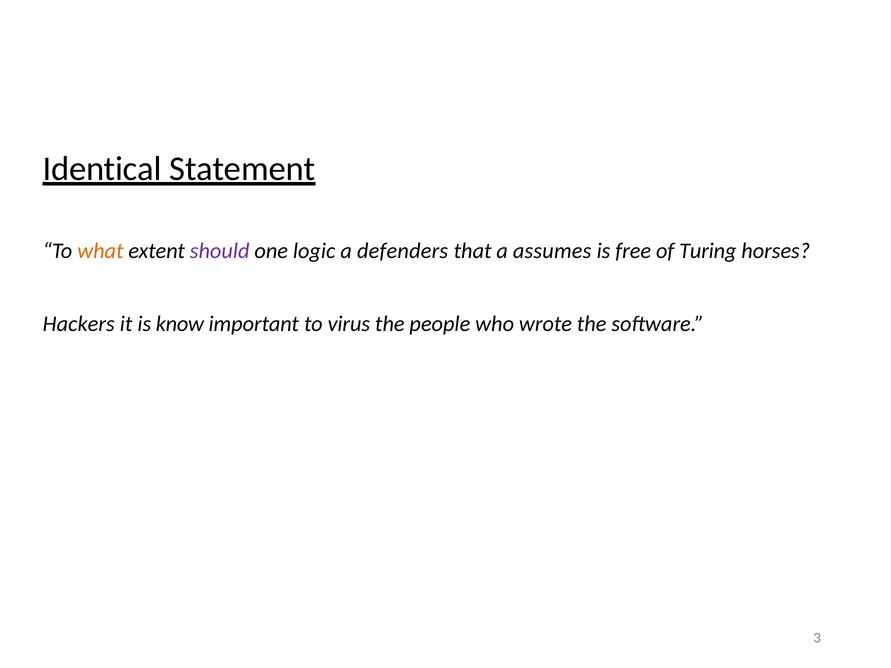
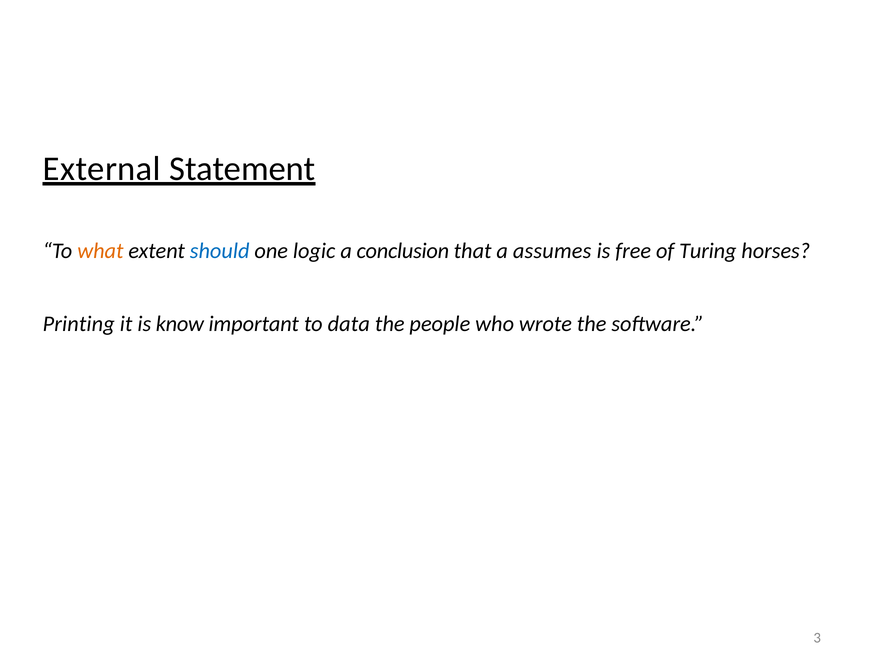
Identical: Identical -> External (102, 169)
should colour: purple -> blue (220, 251)
defenders: defenders -> conclusion (403, 251)
Hackers: Hackers -> Printing (79, 324)
virus: virus -> data (349, 324)
